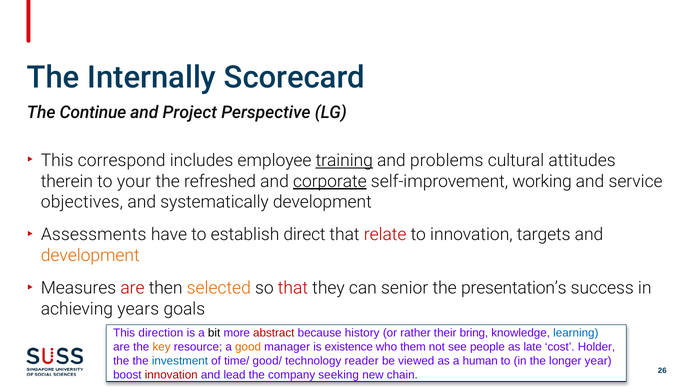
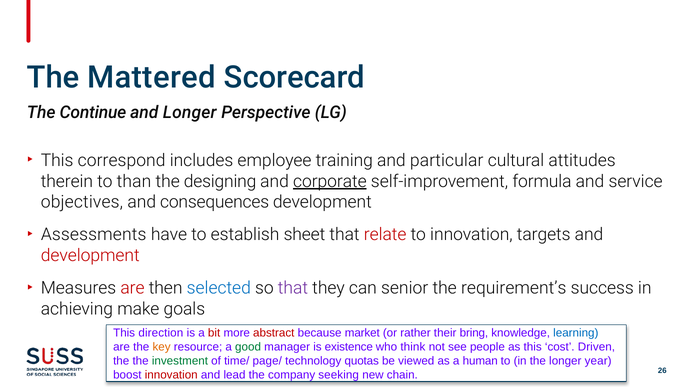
Internally: Internally -> Mattered (151, 78)
and Project: Project -> Longer (190, 113)
training underline: present -> none (344, 161)
problems: problems -> particular (447, 161)
your: your -> than (134, 182)
refreshed: refreshed -> designing (220, 182)
working: working -> formula (542, 182)
systematically: systematically -> consequences (215, 202)
direct: direct -> sheet (304, 235)
development colour: orange -> red (90, 256)
selected colour: orange -> blue (219, 289)
that colour: red -> purple (293, 289)
presentation’s: presentation’s -> requirement’s (514, 289)
years: years -> make (138, 309)
bit colour: black -> red (214, 334)
history: history -> market (362, 334)
good colour: orange -> green (248, 348)
them: them -> think (413, 348)
as late: late -> this (533, 348)
Holder: Holder -> Driven (596, 348)
investment colour: blue -> green (180, 362)
good/: good/ -> page/ (267, 362)
reader: reader -> quotas (362, 362)
